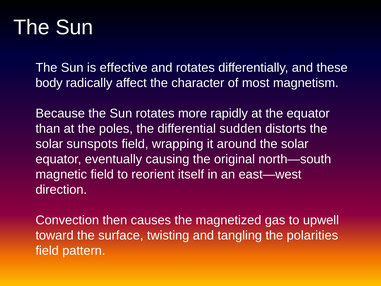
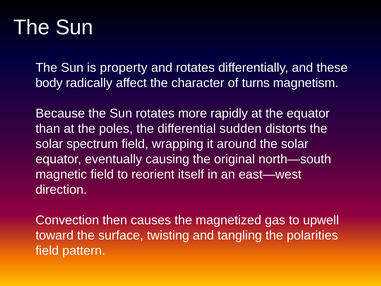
effective: effective -> property (124, 68)
most: most -> turns (256, 83)
sunspots: sunspots -> spectrum (92, 144)
